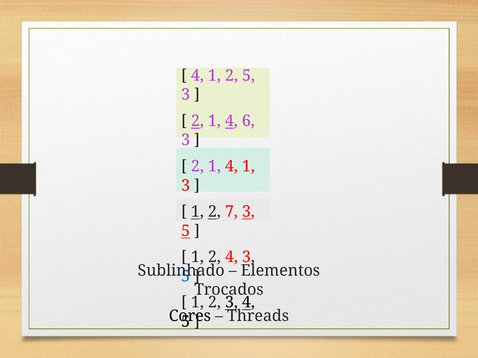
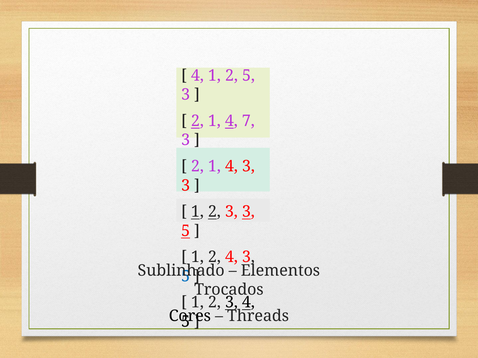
6: 6 -> 7 (248, 121)
1 4 1: 1 -> 3 (248, 167)
7: 7 -> 3 (231, 212)
